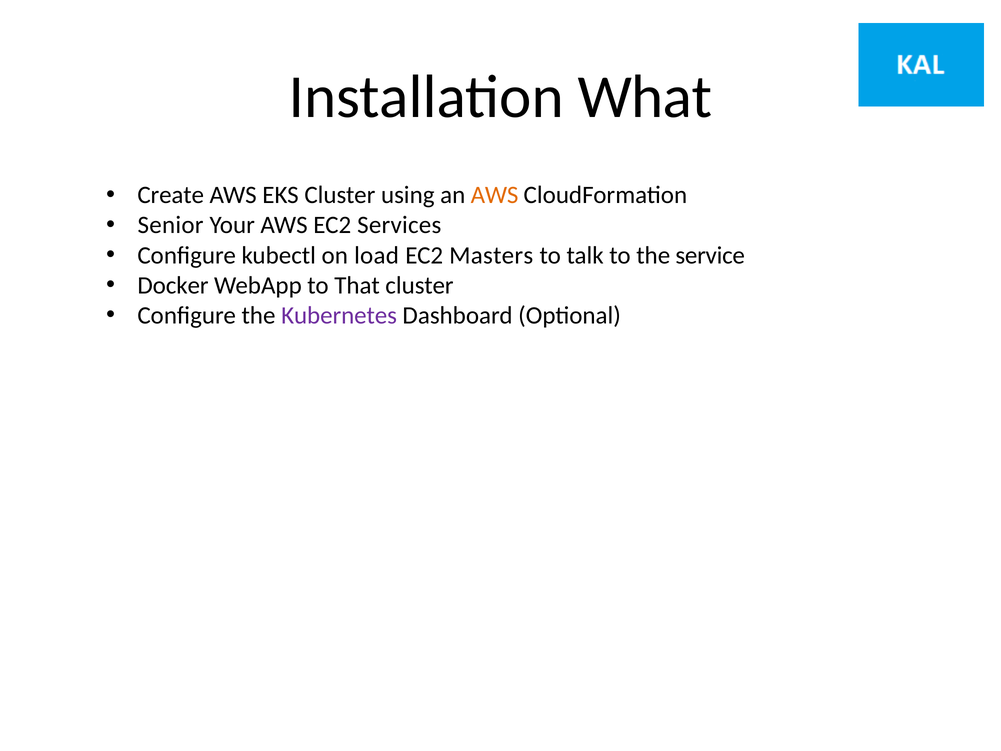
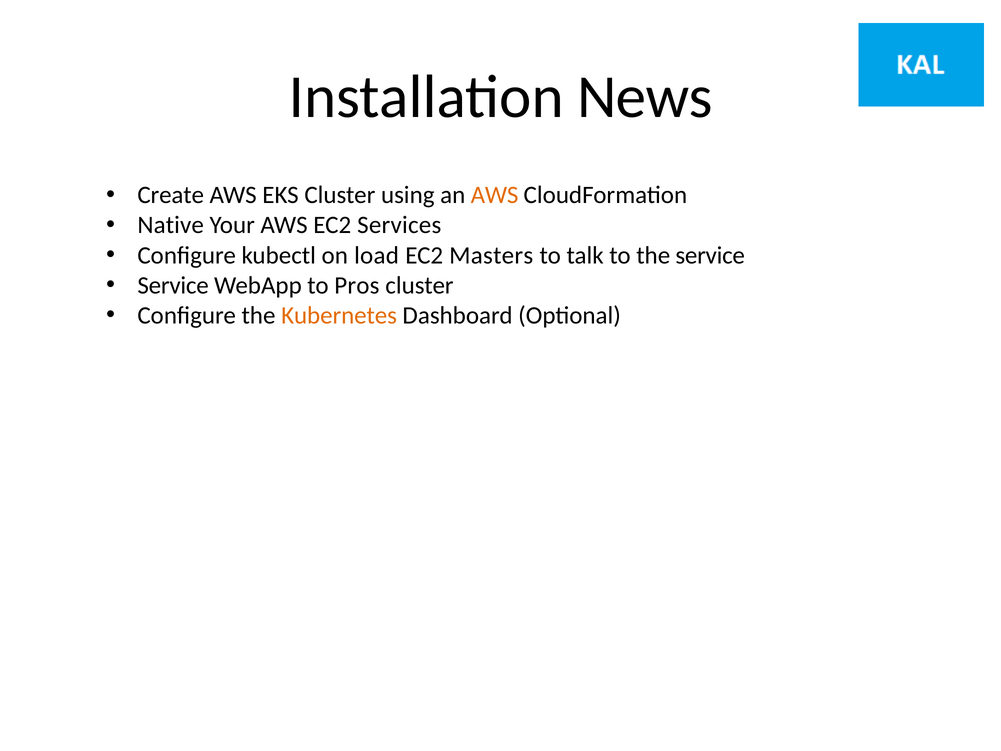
What: What -> News (645, 97)
Senior: Senior -> Native (171, 225)
Docker: Docker -> Service (173, 285)
That: That -> Pros (357, 285)
Kubernetes colour: purple -> orange (339, 315)
